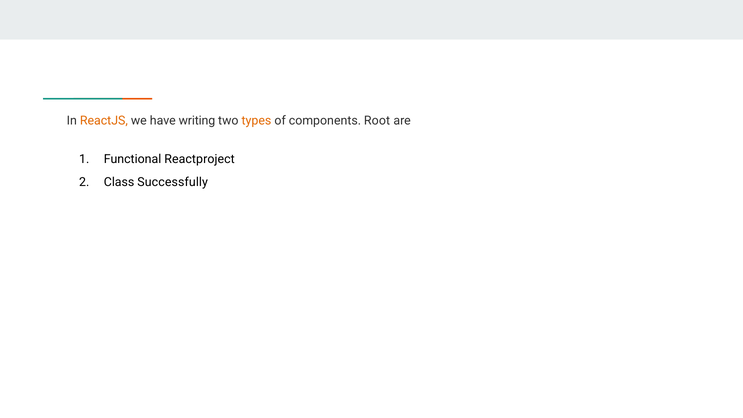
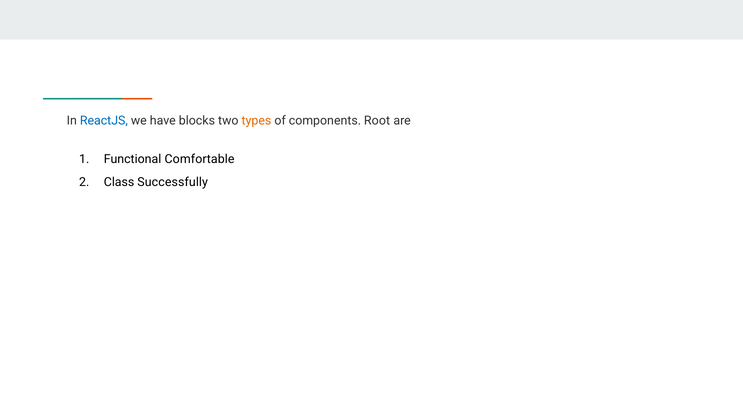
ReactJS colour: orange -> blue (104, 121)
writing: writing -> blocks (197, 121)
Reactproject: Reactproject -> Comfortable (200, 159)
